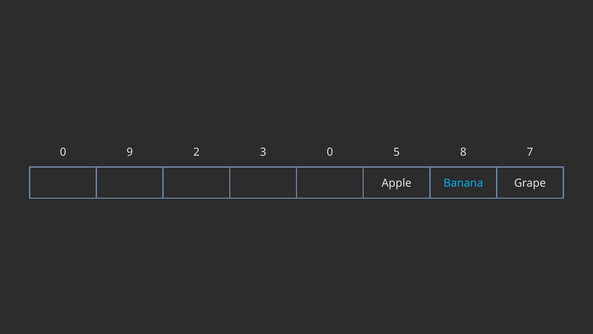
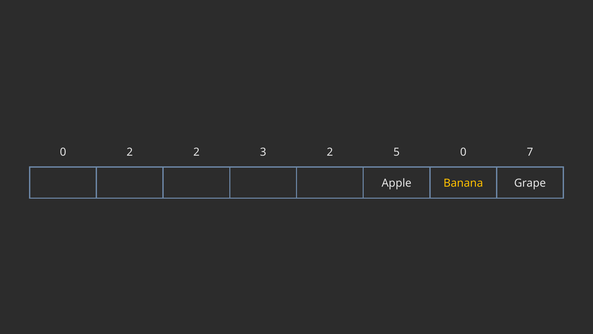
0 9: 9 -> 2 (130, 152)
3 0: 0 -> 2 (330, 152)
5 8: 8 -> 0 (463, 152)
Banana colour: light blue -> yellow (463, 183)
